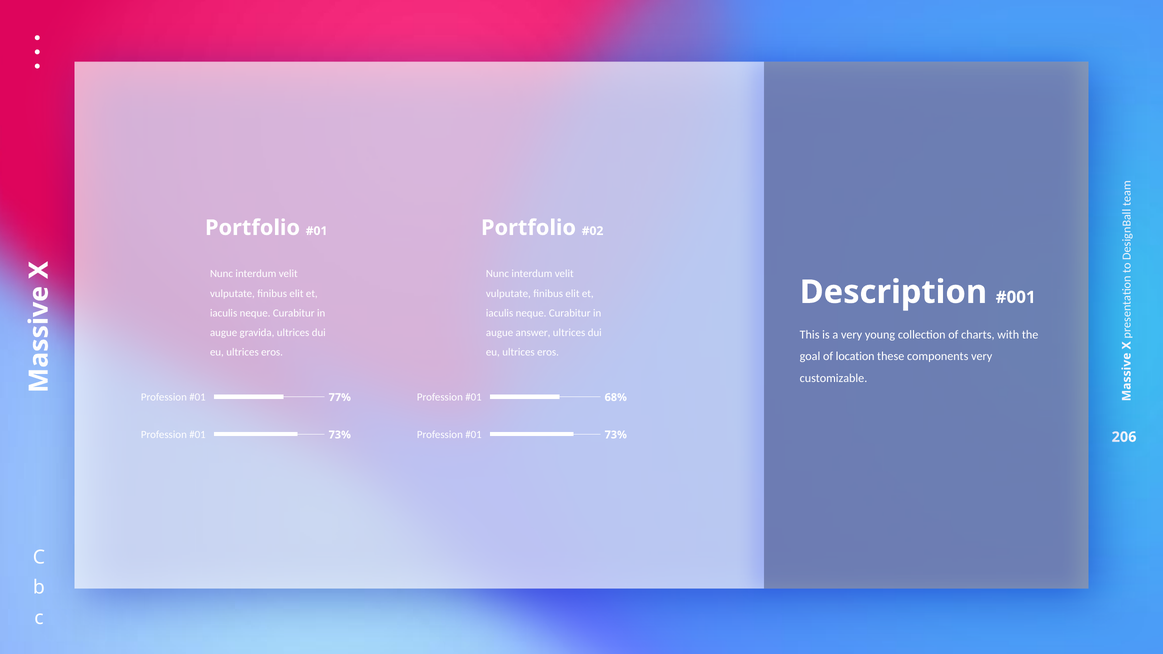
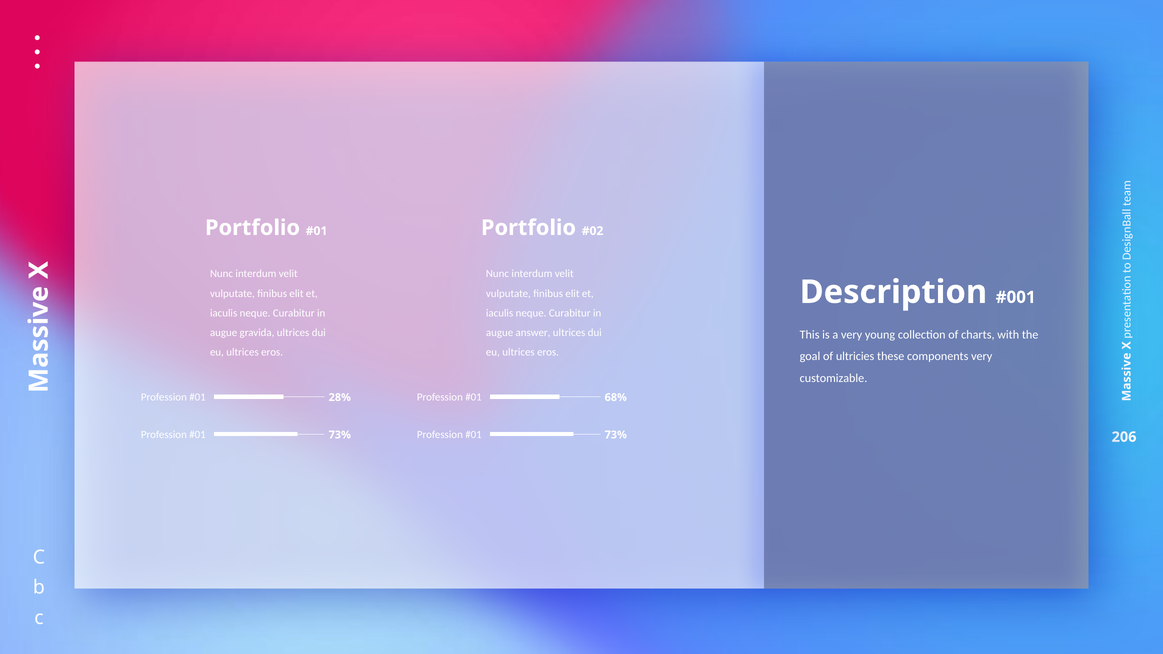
location: location -> ultricies (855, 356)
77%: 77% -> 28% (340, 397)
